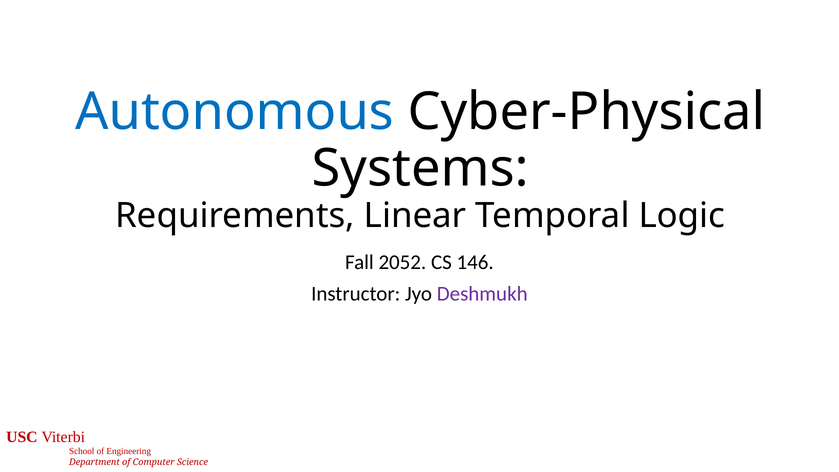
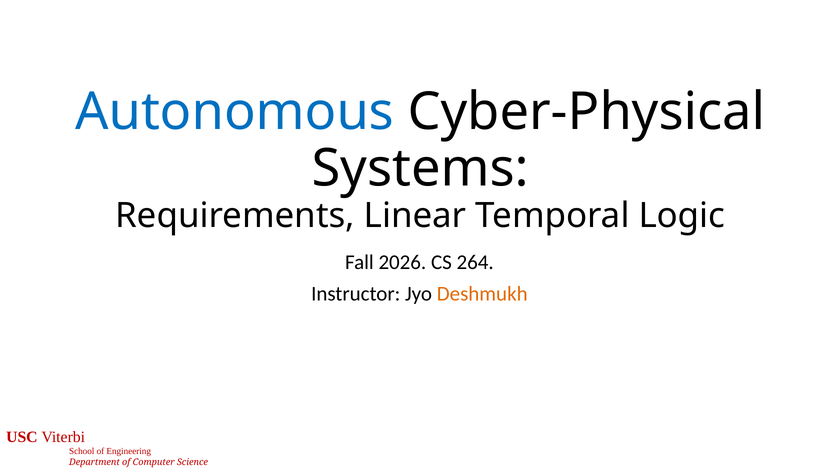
2052: 2052 -> 2026 (402, 262)
146: 146 -> 264 (475, 262)
Deshmukh colour: purple -> orange (482, 294)
